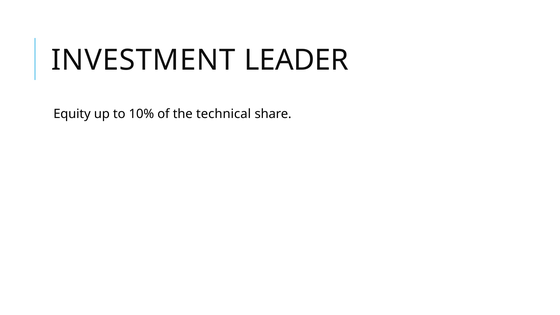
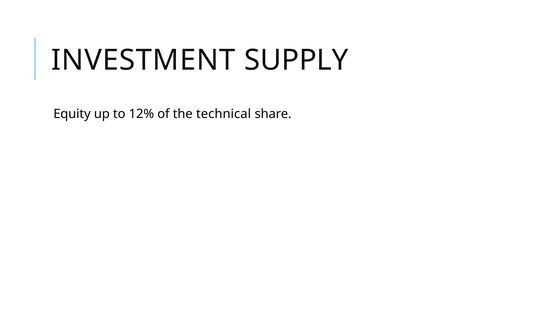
LEADER: LEADER -> SUPPLY (296, 60)
10%: 10% -> 12% (141, 114)
